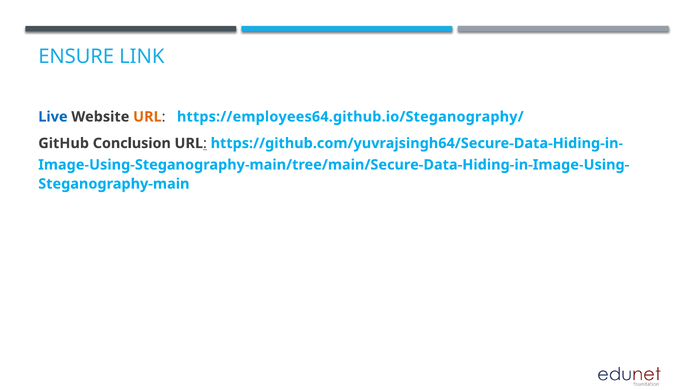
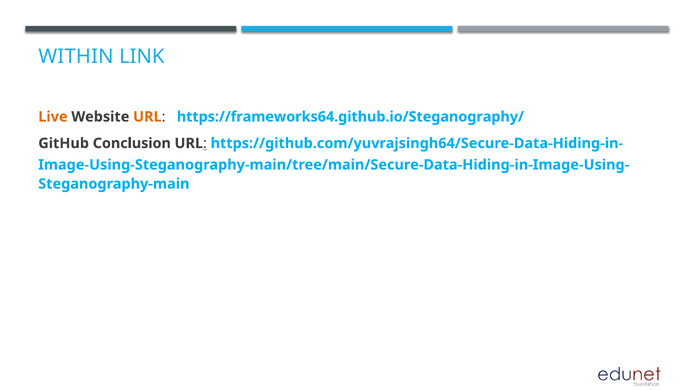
ENSURE: ENSURE -> WITHIN (76, 57)
Live colour: blue -> orange (53, 117)
https://employees64.github.io/Steganography/: https://employees64.github.io/Steganography/ -> https://frameworks64.github.io/Steganography/ (350, 117)
